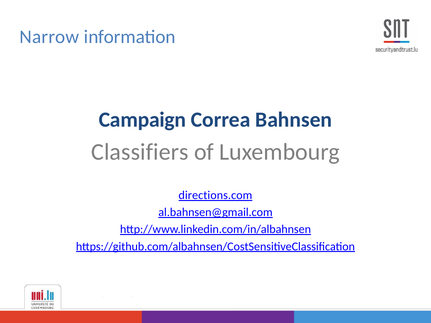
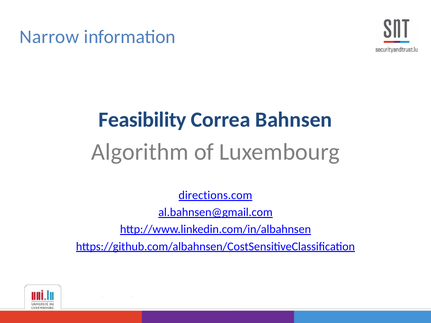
Campaign: Campaign -> Feasibility (142, 120)
Classifiers: Classifiers -> Algorithm (140, 152)
